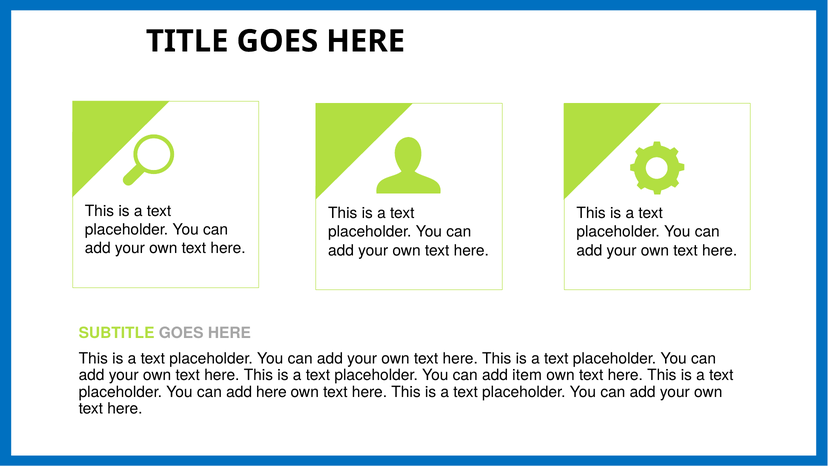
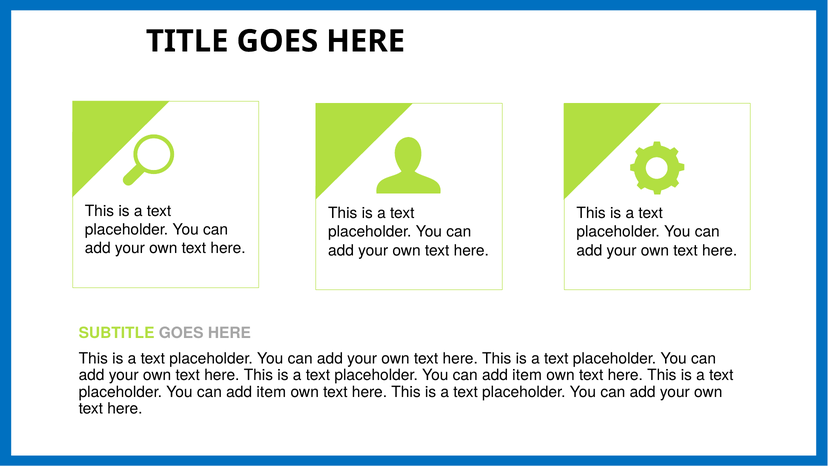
here: here -> item (271, 392)
